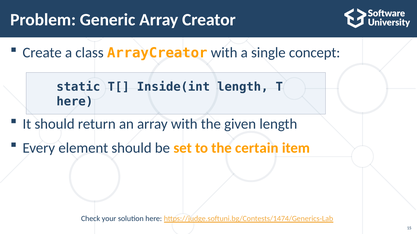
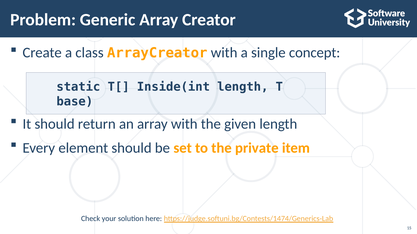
here: here -> base (75, 102)
certain: certain -> private (257, 148)
